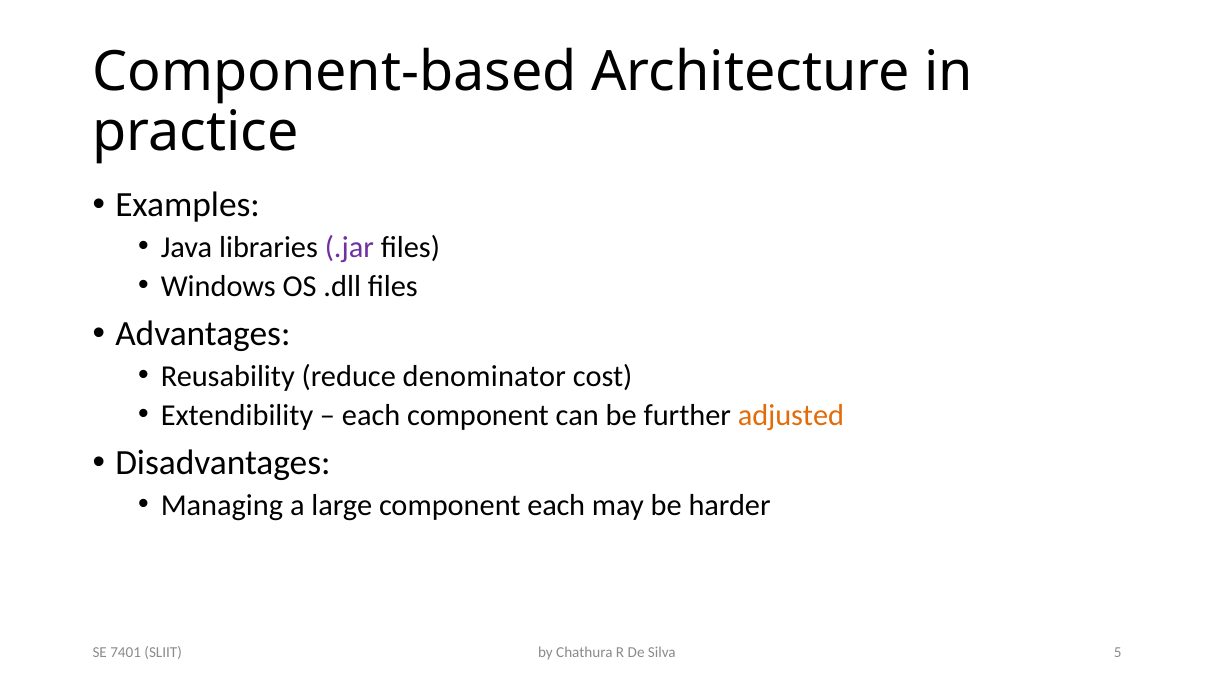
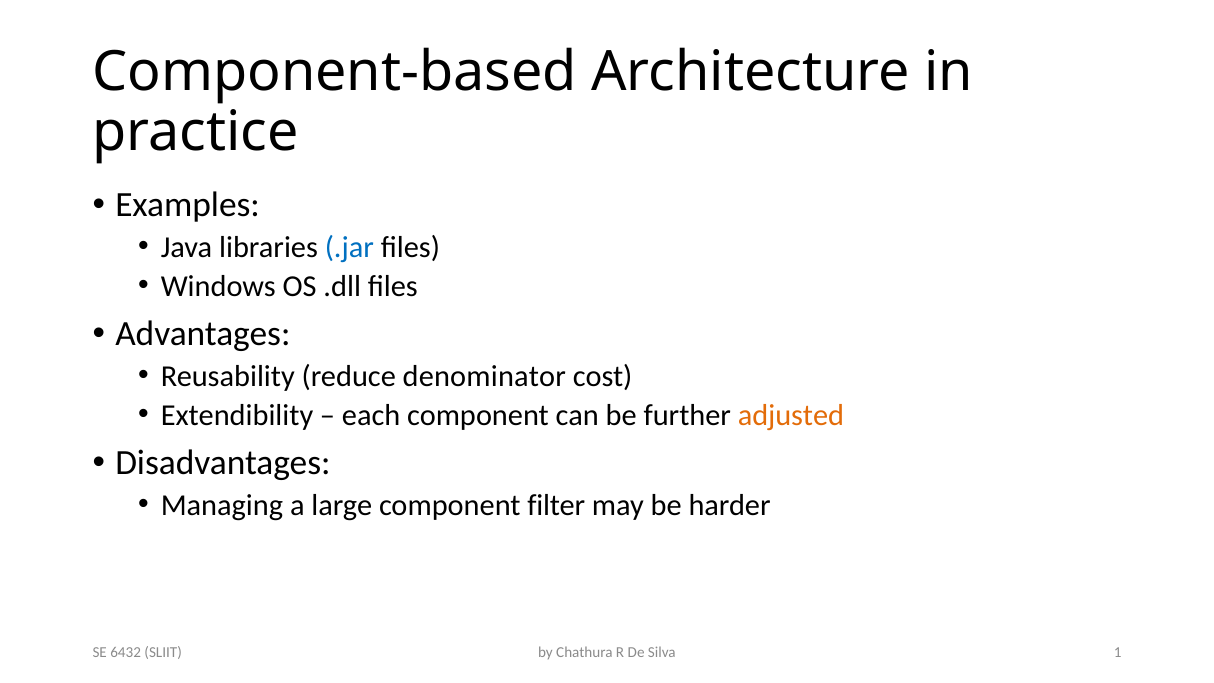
.jar colour: purple -> blue (349, 247)
component each: each -> filter (556, 505)
5: 5 -> 1 (1118, 652)
7401: 7401 -> 6432 (126, 652)
